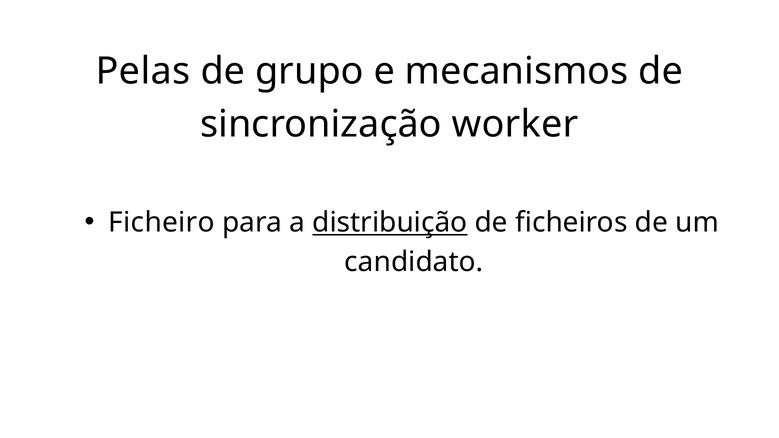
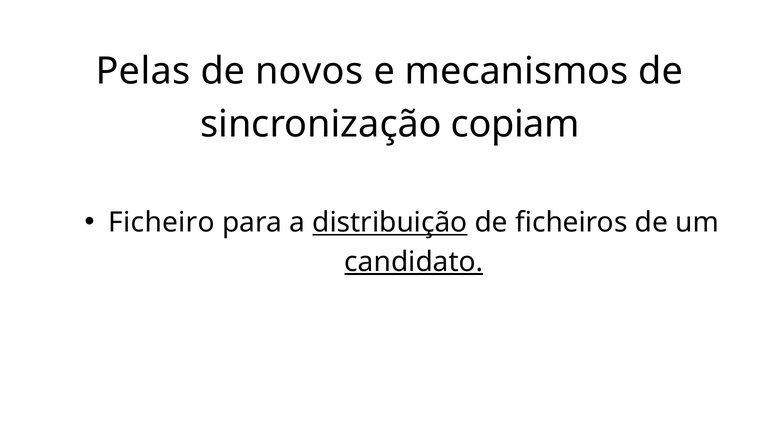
grupo: grupo -> novos (309, 71)
worker: worker -> copiam (515, 124)
candidato underline: none -> present (414, 262)
